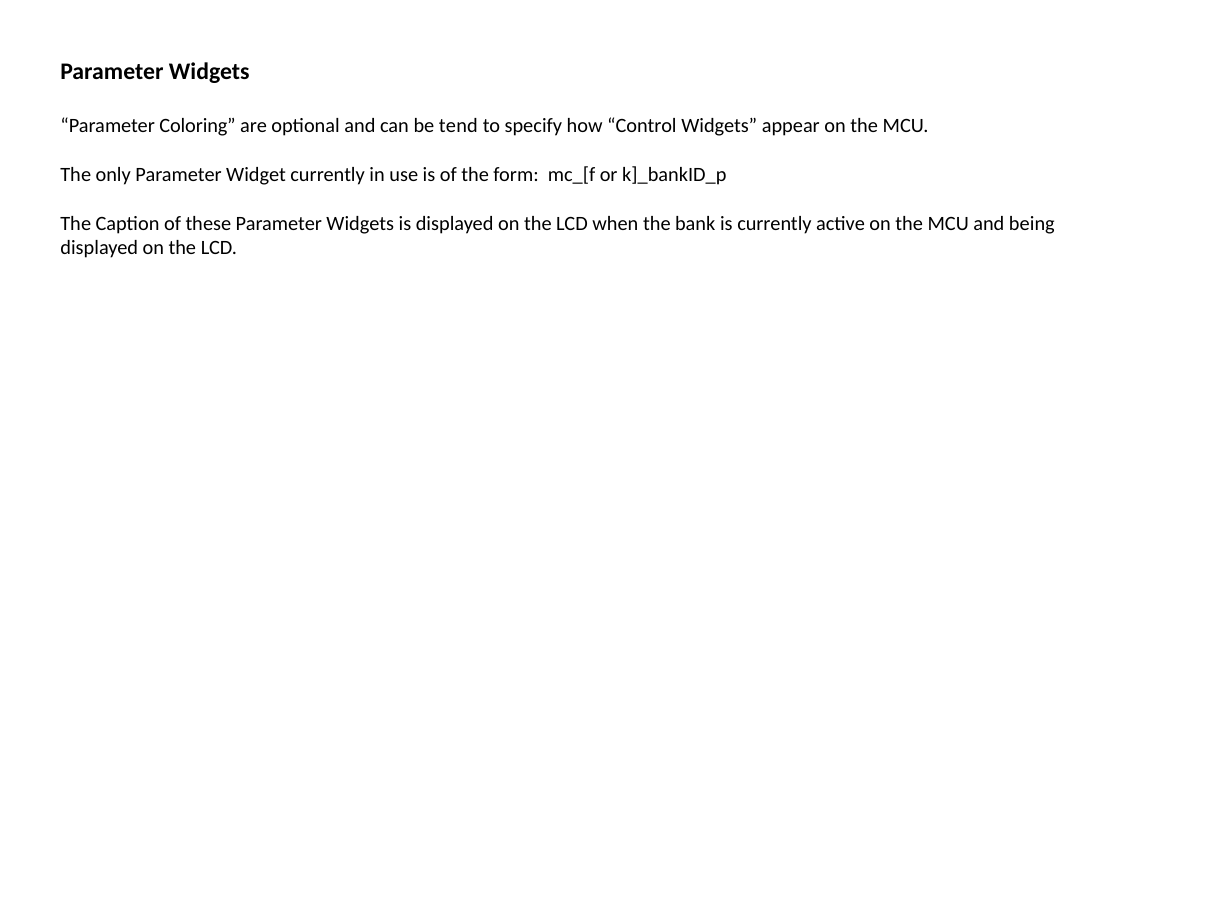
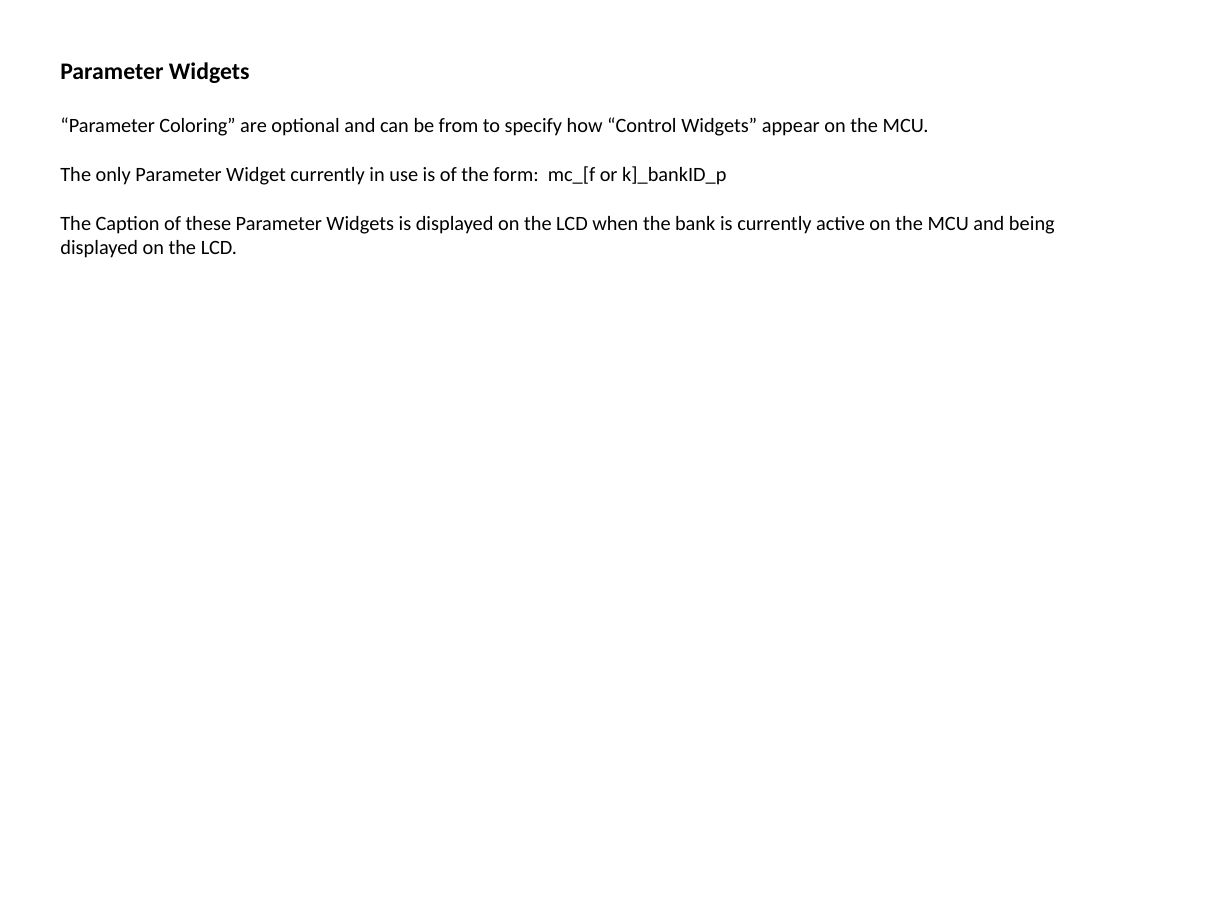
tend: tend -> from (459, 126)
